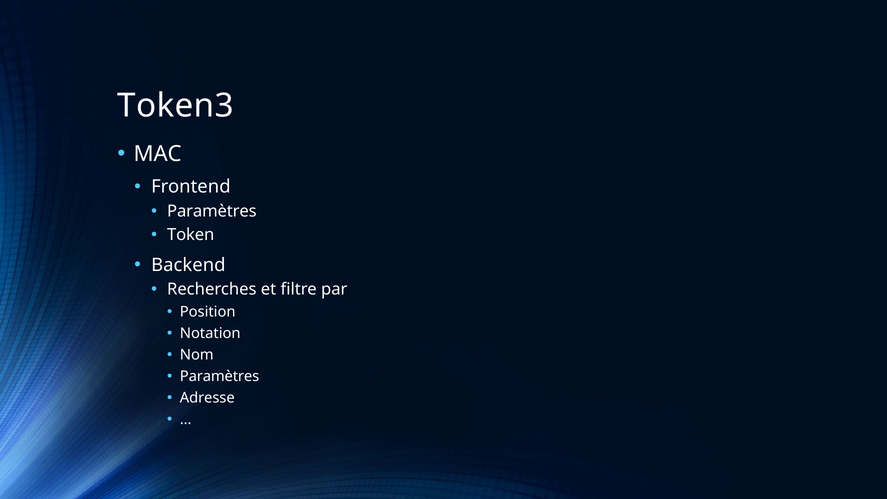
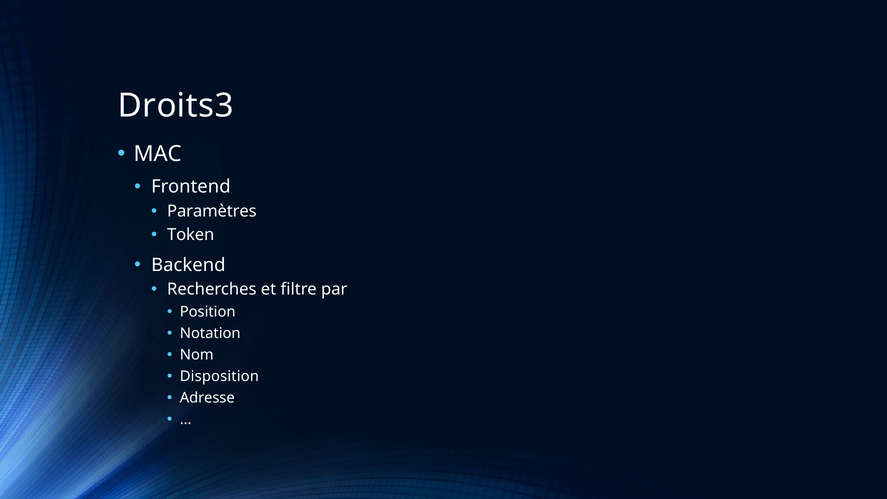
Token3: Token3 -> Droits3 (176, 106)
Paramètres: Paramètres -> Disposition (219, 377)
